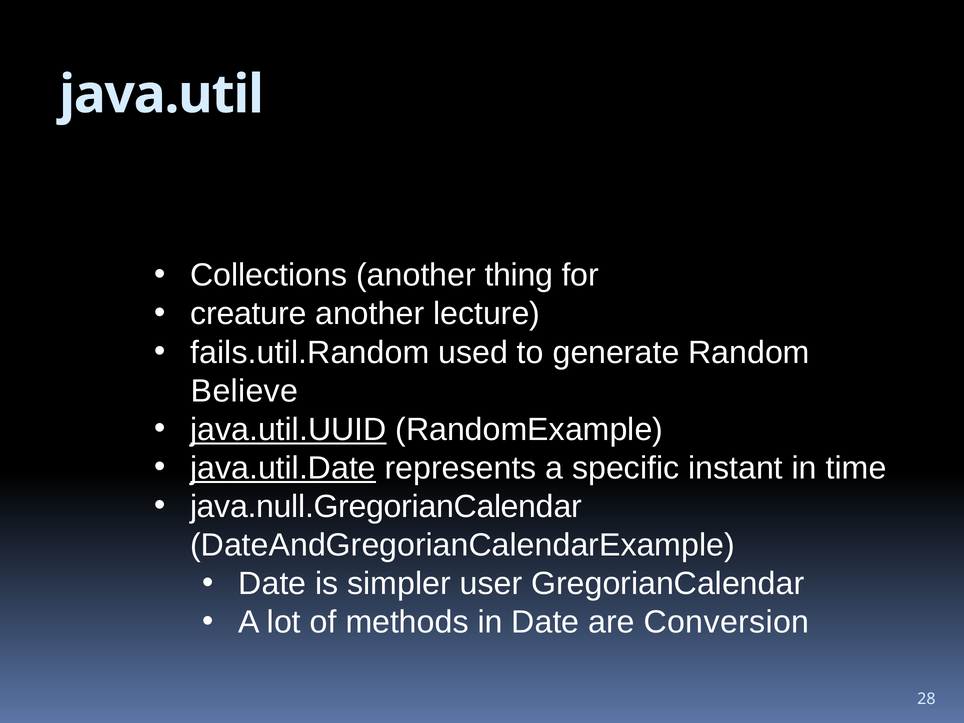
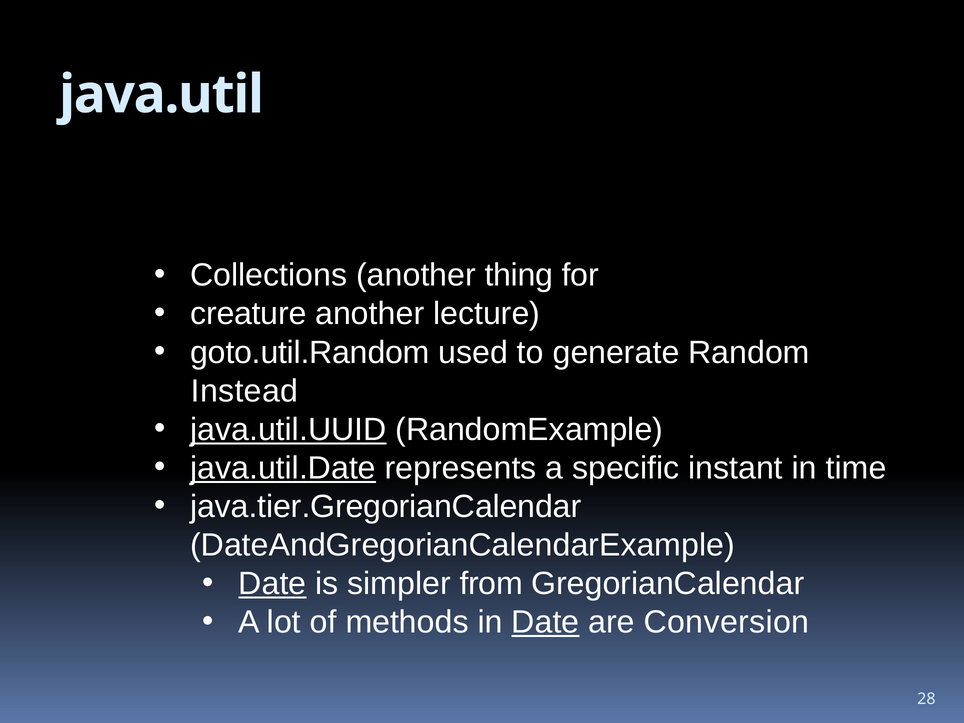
fails.util.Random: fails.util.Random -> goto.util.Random (310, 352)
Believe: Believe -> Instead (245, 391)
java.null.GregorianCalendar: java.null.GregorianCalendar -> java.tier.GregorianCalendar (386, 507)
Date underline: none -> present (272, 584)
user: user -> from (491, 584)
Date underline: none -> present (545, 622)
